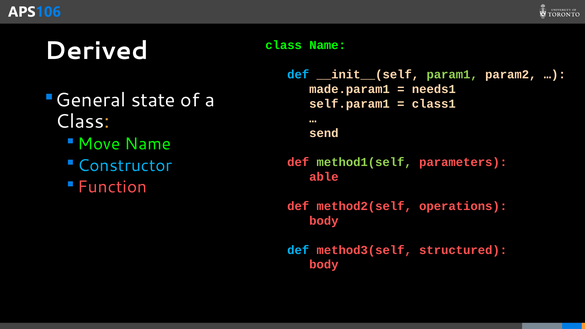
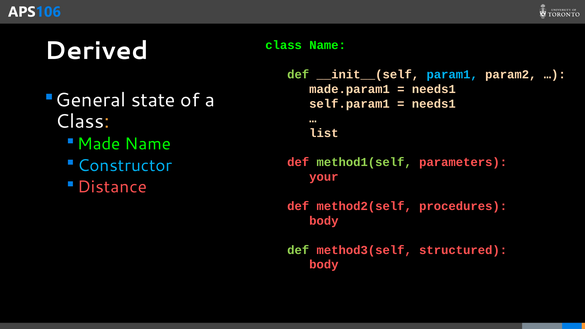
def colour: light blue -> light green (298, 74)
param1 colour: light green -> light blue (452, 74)
class1: class1 -> needs1 (434, 104)
send: send -> list (324, 133)
Move: Move -> Made (99, 144)
able: able -> your (324, 177)
Function: Function -> Distance (112, 187)
operations: operations -> procedures (463, 206)
def colour: light blue -> light green (298, 250)
